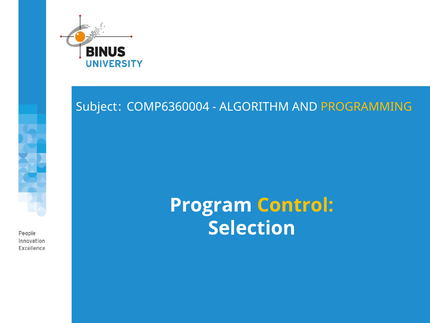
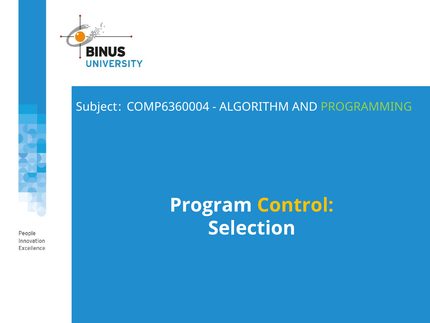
PROGRAMMING colour: yellow -> light green (366, 107)
